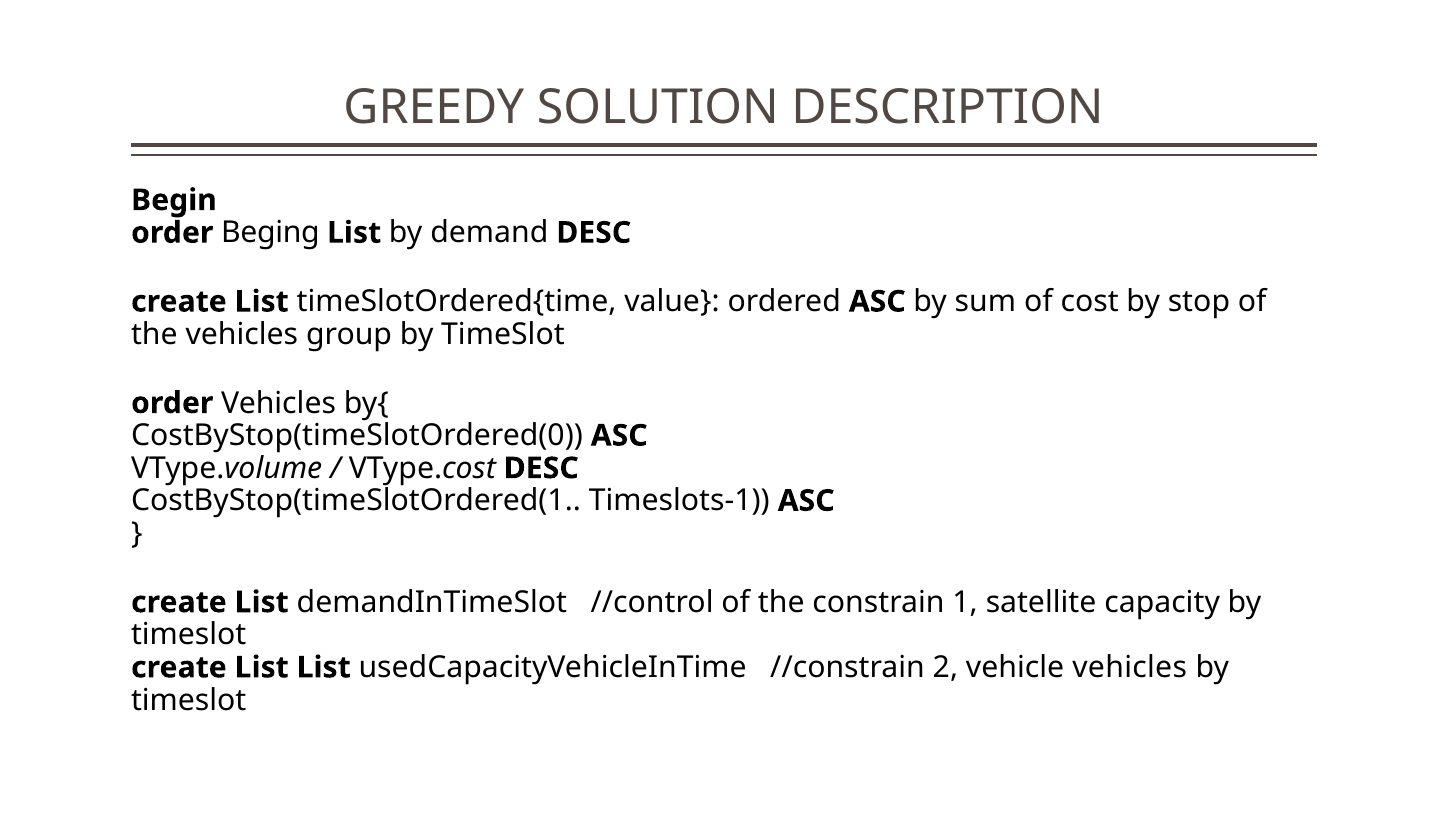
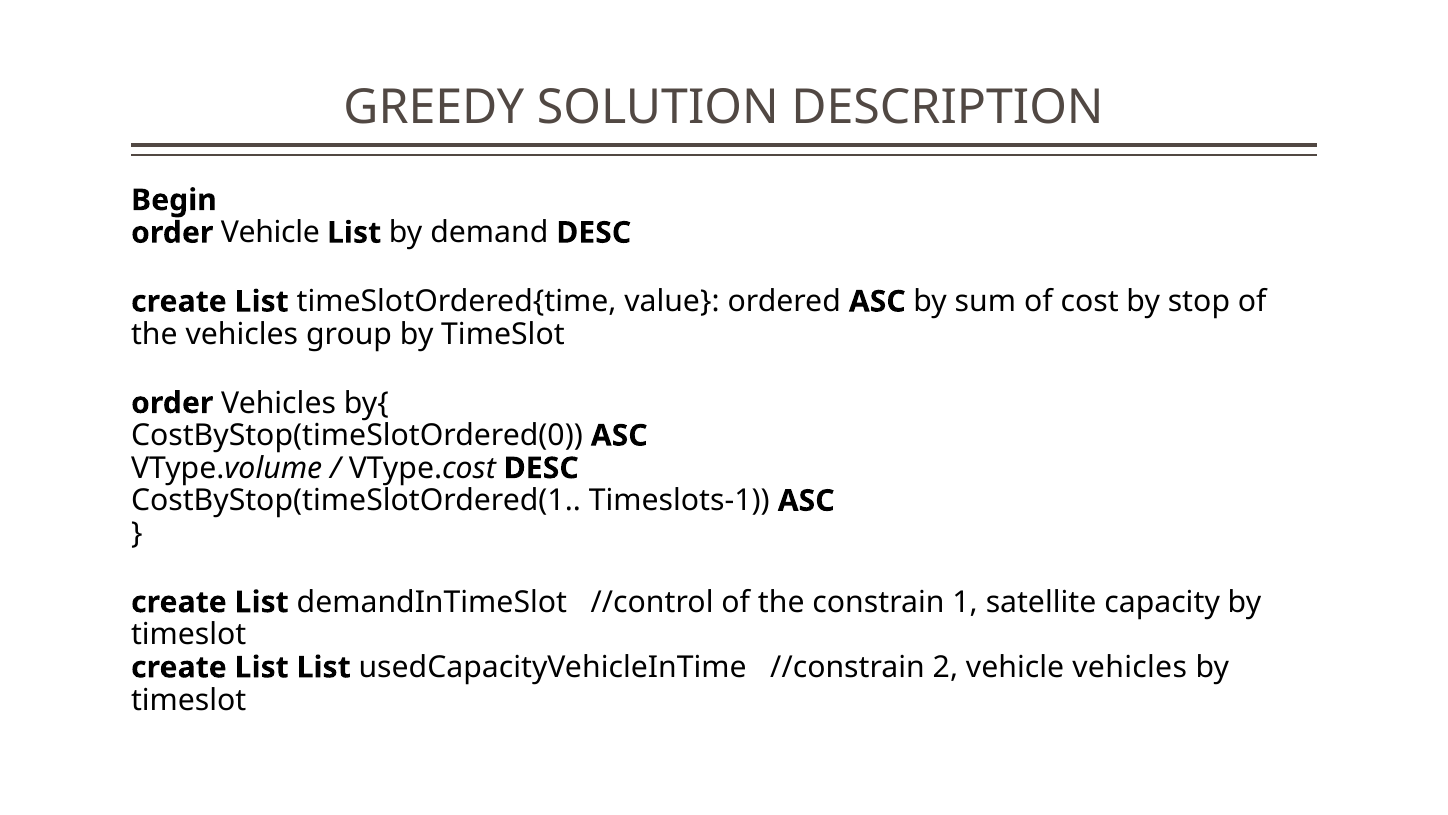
order Beging: Beging -> Vehicle (270, 233)
